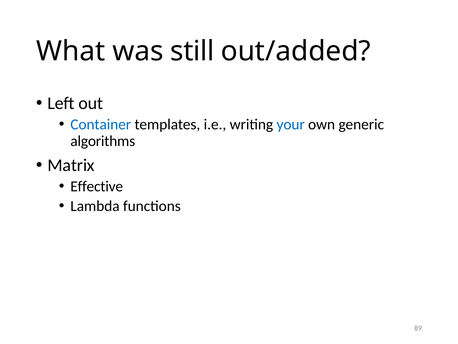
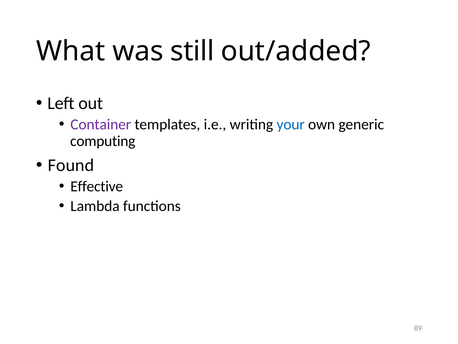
Container colour: blue -> purple (101, 124)
algorithms: algorithms -> computing (103, 141)
Matrix: Matrix -> Found (71, 165)
